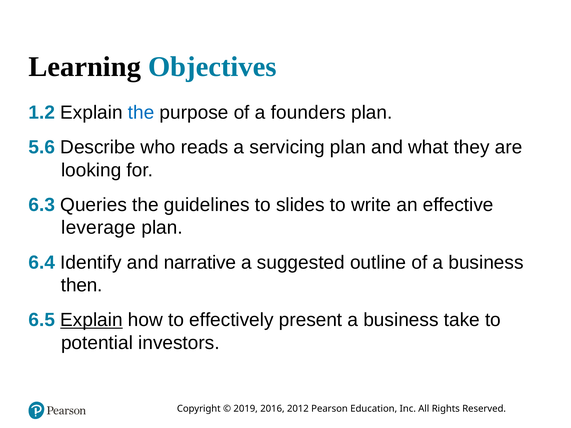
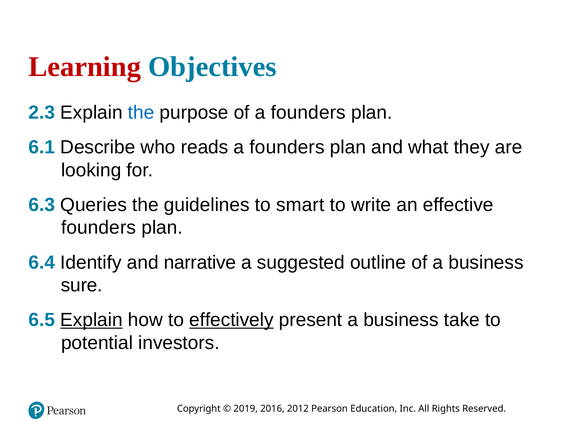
Learning colour: black -> red (85, 67)
1.2: 1.2 -> 2.3 (42, 113)
5.6: 5.6 -> 6.1 (42, 147)
reads a servicing: servicing -> founders (287, 147)
slides: slides -> smart (300, 205)
leverage: leverage -> founders (99, 228)
then: then -> sure (82, 285)
effectively underline: none -> present (231, 320)
